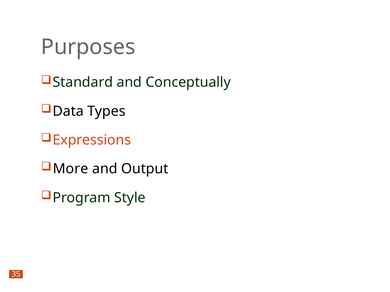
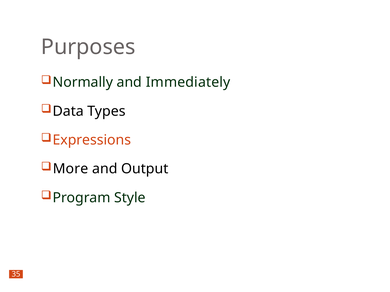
Standard: Standard -> Normally (83, 82)
Conceptually: Conceptually -> Immediately (188, 82)
